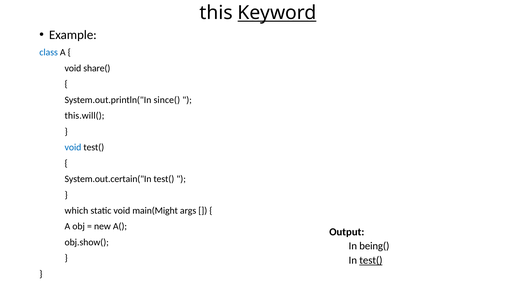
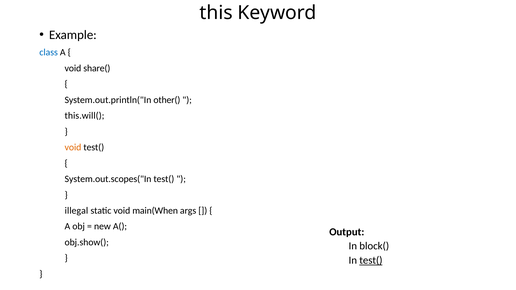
Keyword underline: present -> none (277, 13)
since(: since( -> other( (167, 100)
void colour: blue -> orange (73, 147)
System.out.certain("In: System.out.certain("In -> System.out.scopes("In (108, 179)
which: which -> illegal (76, 211)
main(Might: main(Might -> main(When (155, 211)
being(: being( -> block( (374, 246)
